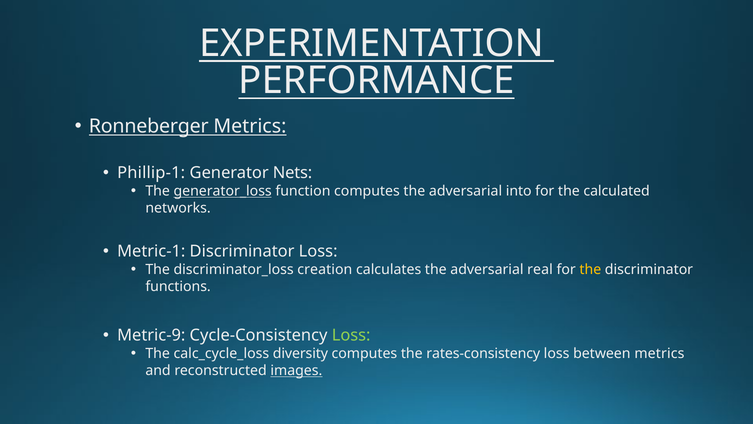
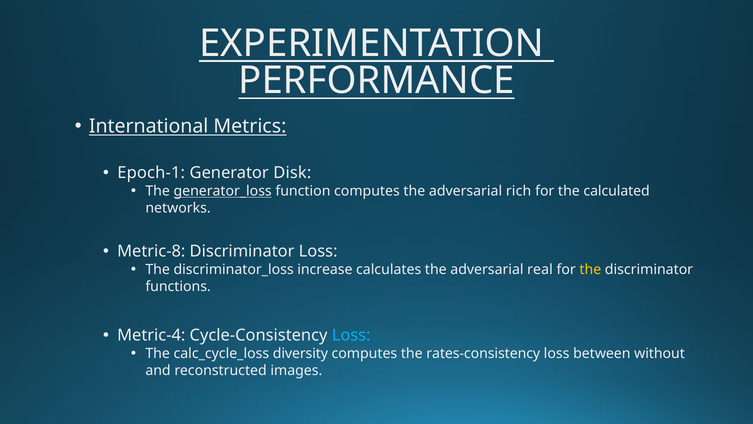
Ronneberger: Ronneberger -> International (149, 126)
Phillip-1: Phillip-1 -> Epoch-1 (151, 173)
Nets: Nets -> Disk (292, 173)
into: into -> rich (519, 191)
Metric-1: Metric-1 -> Metric-8 (151, 251)
creation: creation -> increase (325, 269)
Metric-9: Metric-9 -> Metric-4 (151, 335)
Loss colour: light green -> light blue (351, 335)
between metrics: metrics -> without (660, 353)
images underline: present -> none (296, 370)
